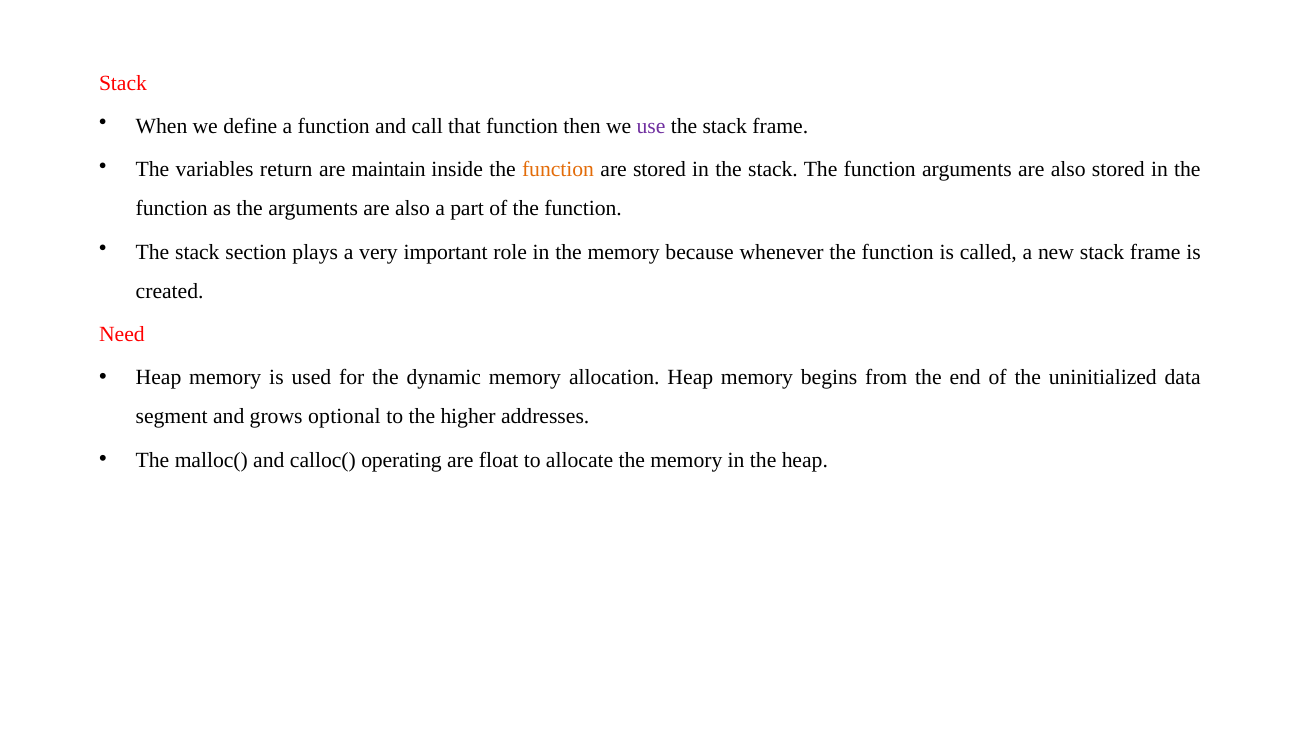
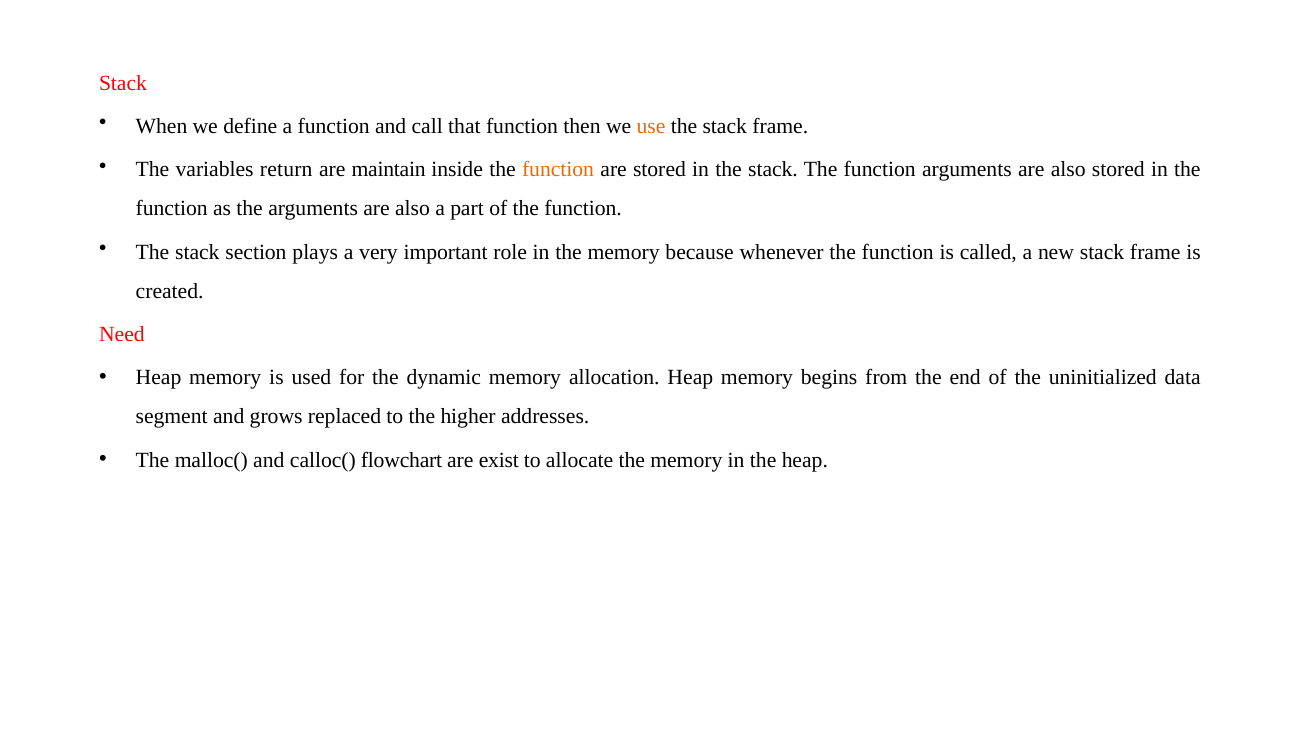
use colour: purple -> orange (651, 126)
optional: optional -> replaced (345, 417)
operating: operating -> flowchart (402, 460)
float: float -> exist (499, 460)
